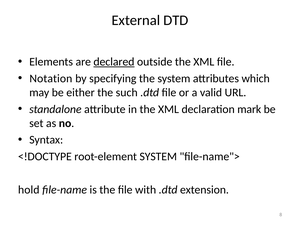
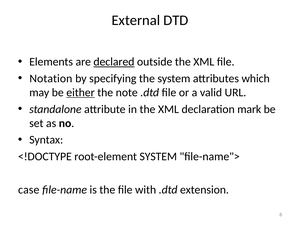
either underline: none -> present (81, 93)
such: such -> note (127, 93)
hold: hold -> case (29, 190)
